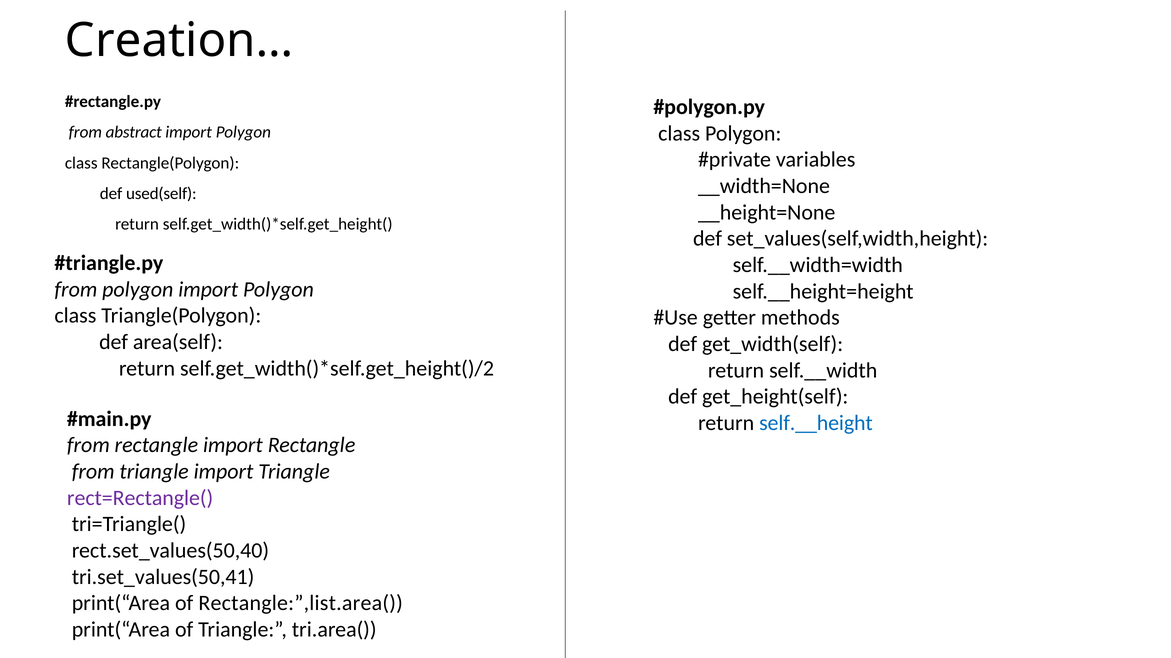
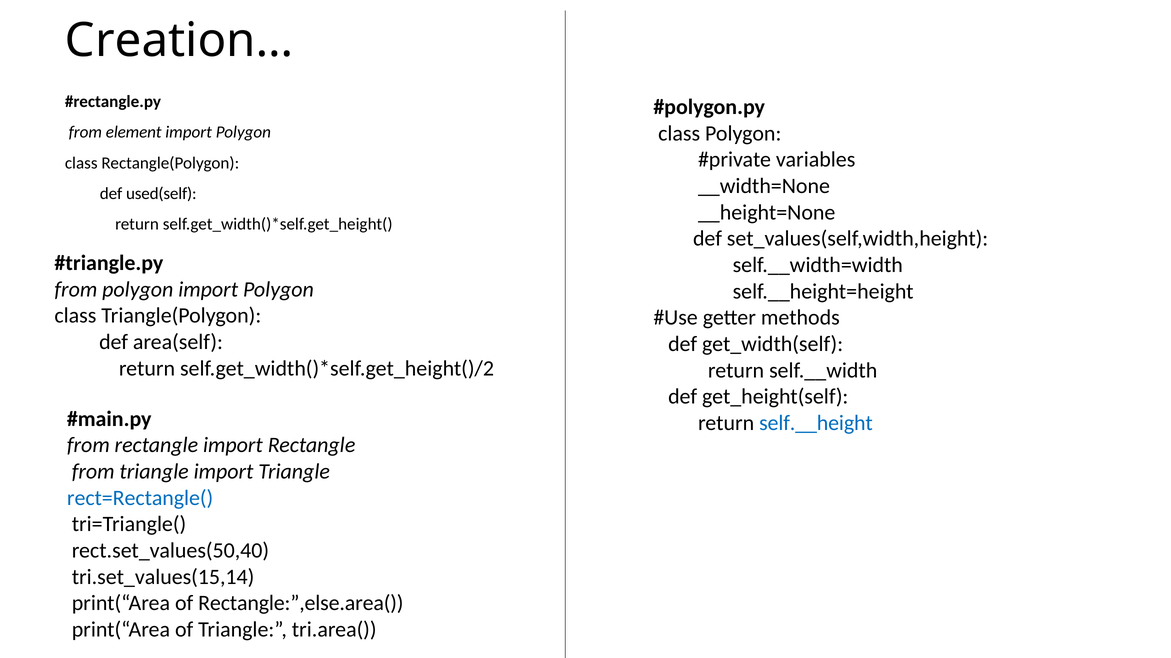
abstract: abstract -> element (134, 132)
rect=Rectangle( colour: purple -> blue (140, 498)
tri.set_values(50,41: tri.set_values(50,41 -> tri.set_values(15,14 (163, 577)
Rectangle:”,list.area(: Rectangle:”,list.area( -> Rectangle:”,else.area( (301, 604)
